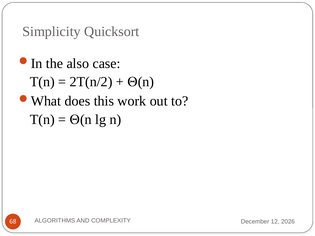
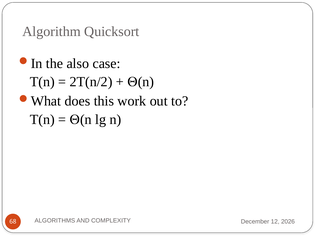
Simplicity: Simplicity -> Algorithm (52, 31)
